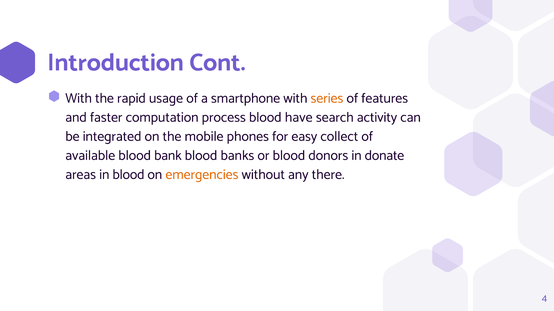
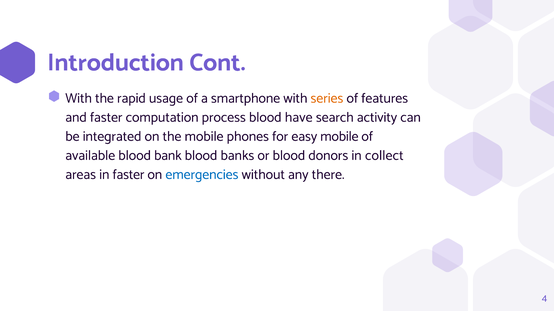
easy collect: collect -> mobile (339, 137)
donate: donate -> collect (384, 156)
in blood: blood -> faster (128, 175)
emergencies colour: orange -> blue (202, 175)
